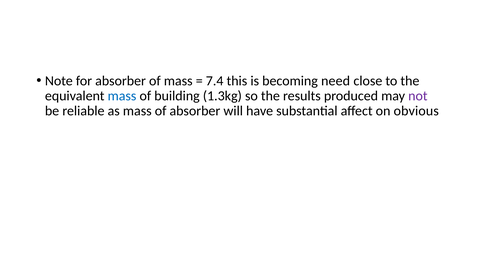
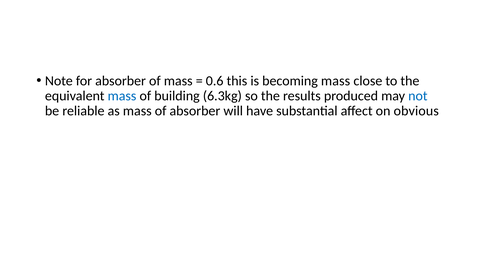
7.4: 7.4 -> 0.6 (215, 81)
becoming need: need -> mass (336, 81)
1.3kg: 1.3kg -> 6.3kg (222, 96)
not colour: purple -> blue (418, 96)
